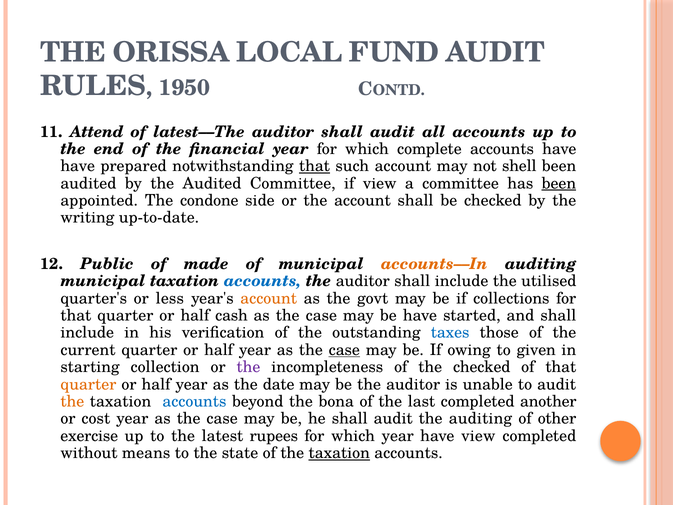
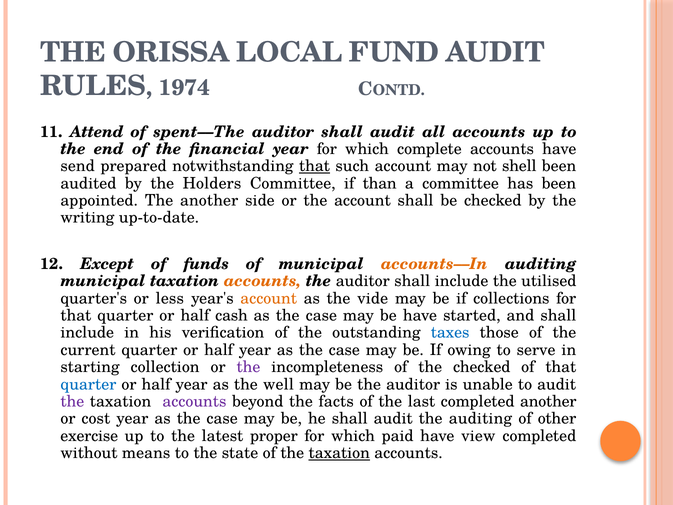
1950: 1950 -> 1974 (184, 88)
latest––The: latest––The -> spent––The (199, 132)
have: have -> send (78, 166)
the Audited: Audited -> Holders (212, 183)
if view: view -> than (380, 183)
been underline: present -> none (559, 183)
The condone: condone -> another (209, 200)
Public: Public -> Except (107, 264)
made: made -> funds (206, 264)
accounts colour: blue -> orange (263, 281)
govt: govt -> vide (373, 298)
case underline: present -> none (344, 350)
given: given -> serve (536, 350)
quarter colour: orange -> blue (88, 384)
date: date -> well (278, 384)
the colour: orange -> purple (72, 401)
accounts colour: blue -> purple (194, 401)
bona: bona -> facts (336, 401)
rupees: rupees -> proper (274, 436)
which year: year -> paid (398, 436)
